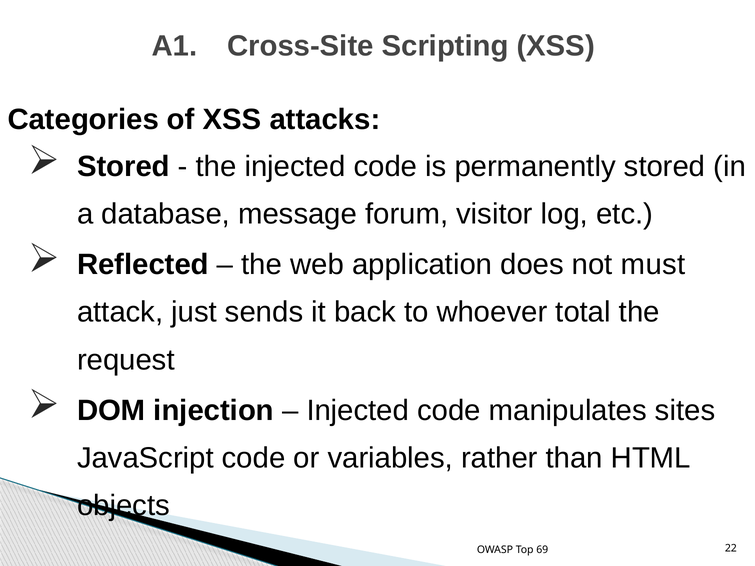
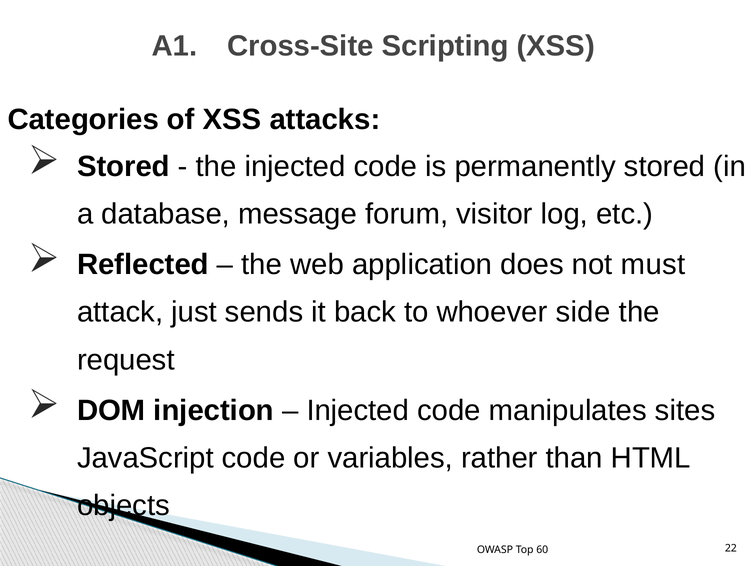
total: total -> side (583, 312)
69: 69 -> 60 (542, 550)
